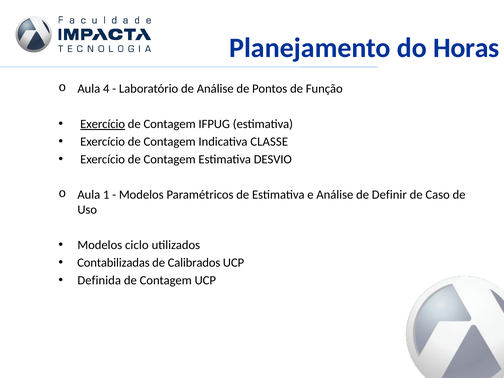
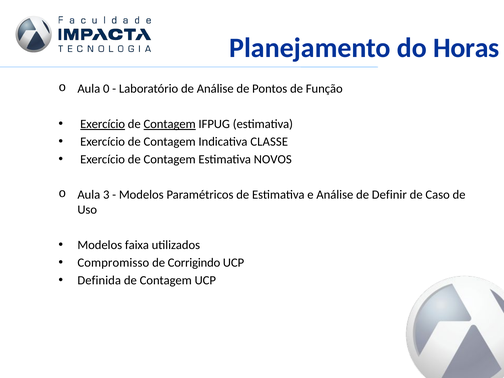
4: 4 -> 0 (106, 89)
Contagem underline: none -> present (170, 124)
DESVIO: DESVIO -> NOVOS (273, 159)
1: 1 -> 3 (106, 195)
ciclo: ciclo -> faixa (137, 245)
Contabilizadas: Contabilizadas -> Compromisso (113, 263)
Calibrados: Calibrados -> Corrigindo (194, 263)
